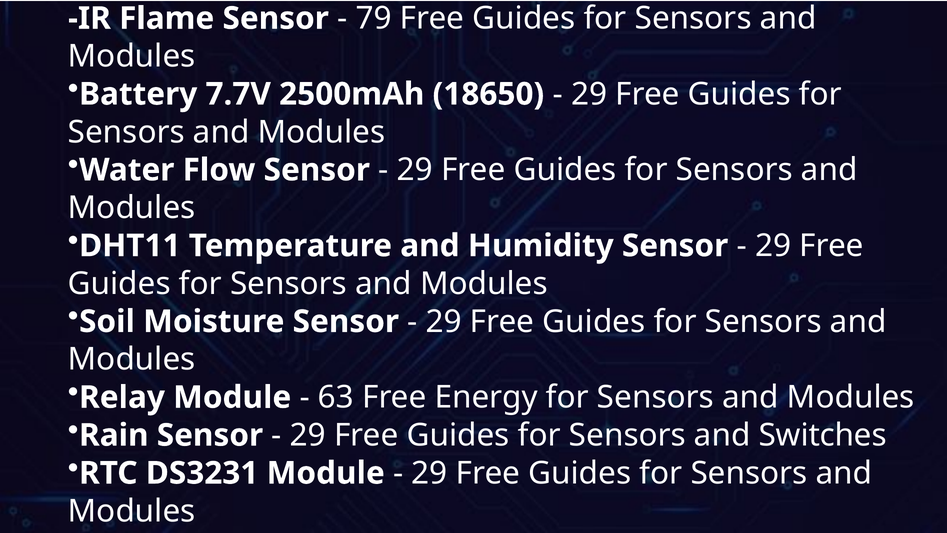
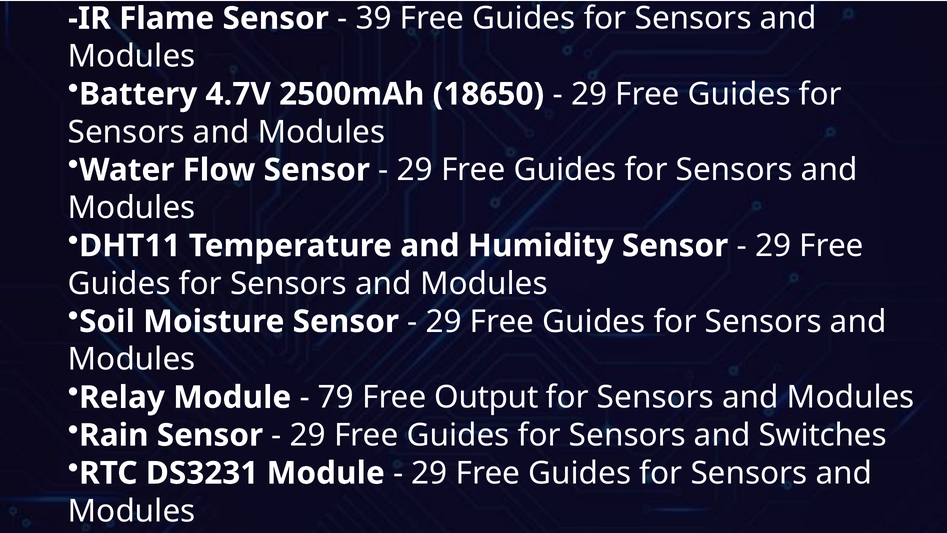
79: 79 -> 39 (374, 18)
7.7V: 7.7V -> 4.7V (238, 94)
63: 63 -> 79 (336, 397)
Energy: Energy -> Output (486, 397)
